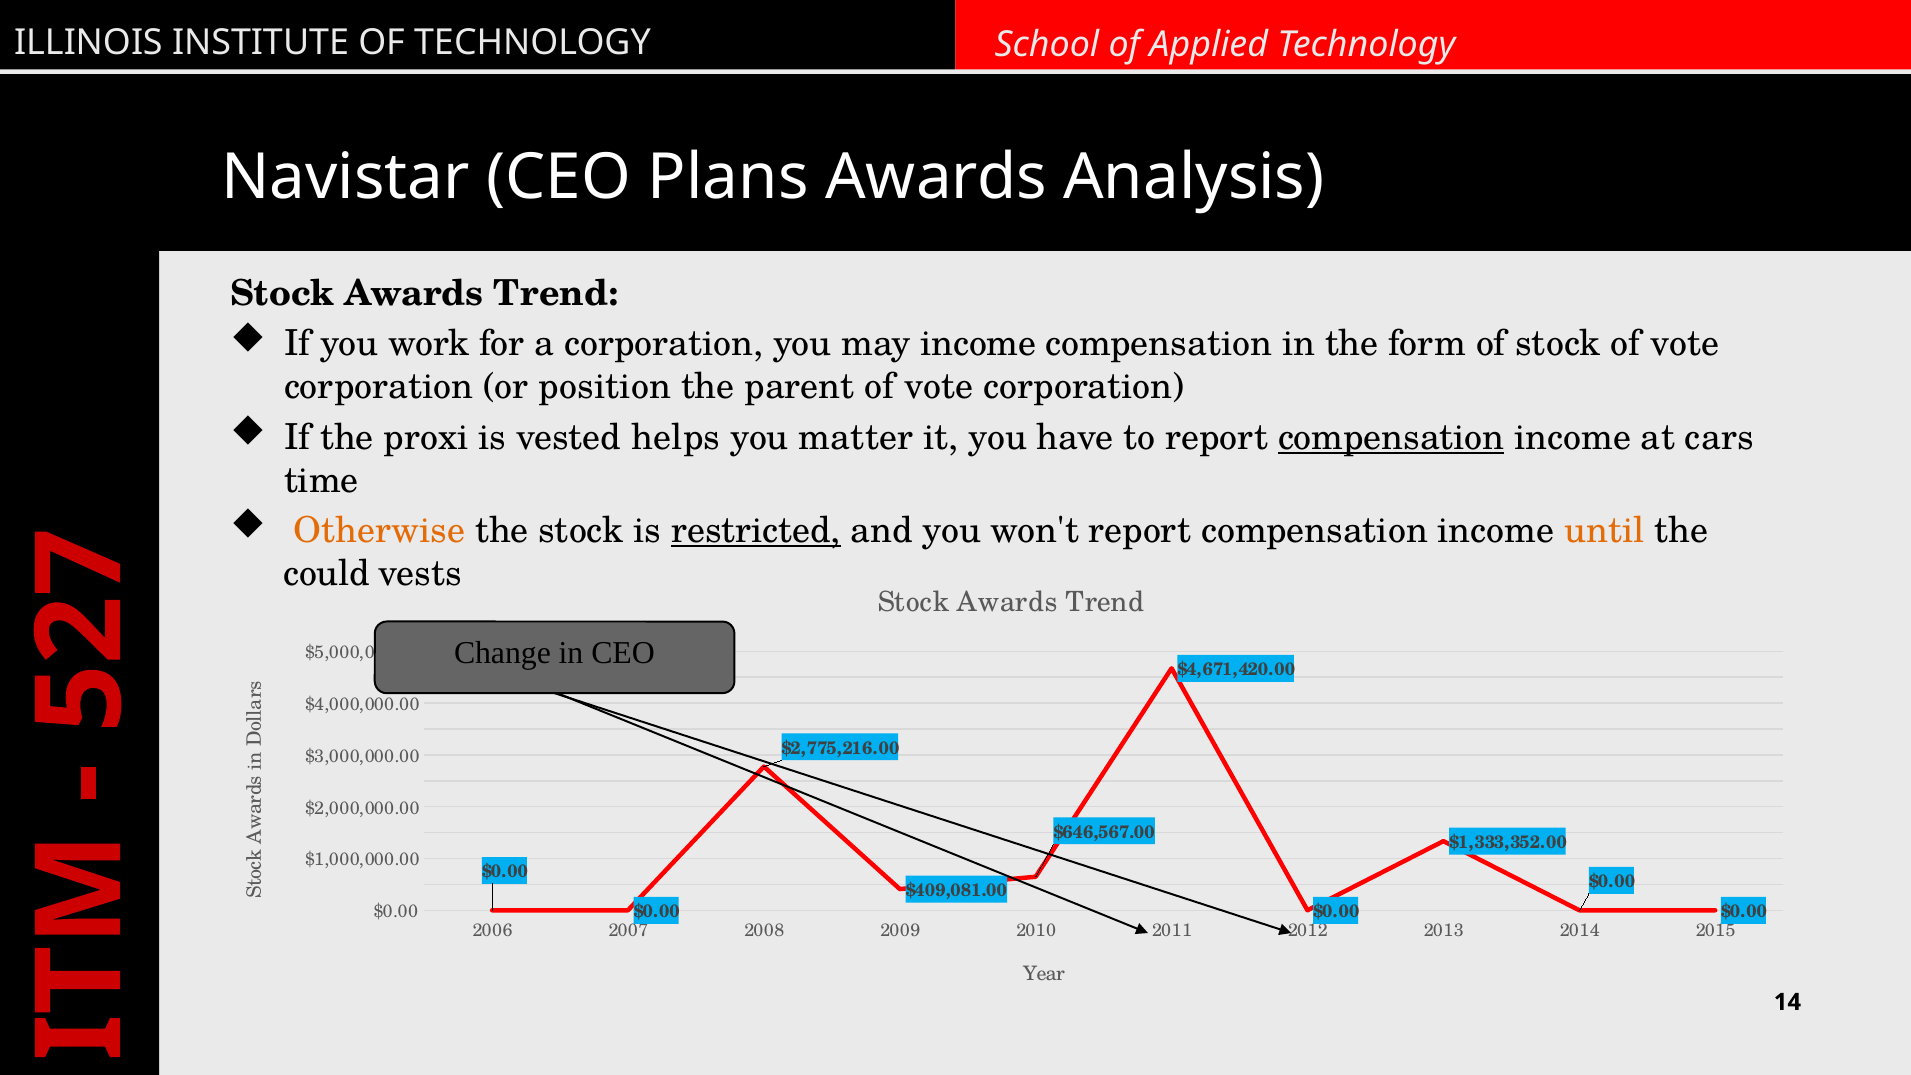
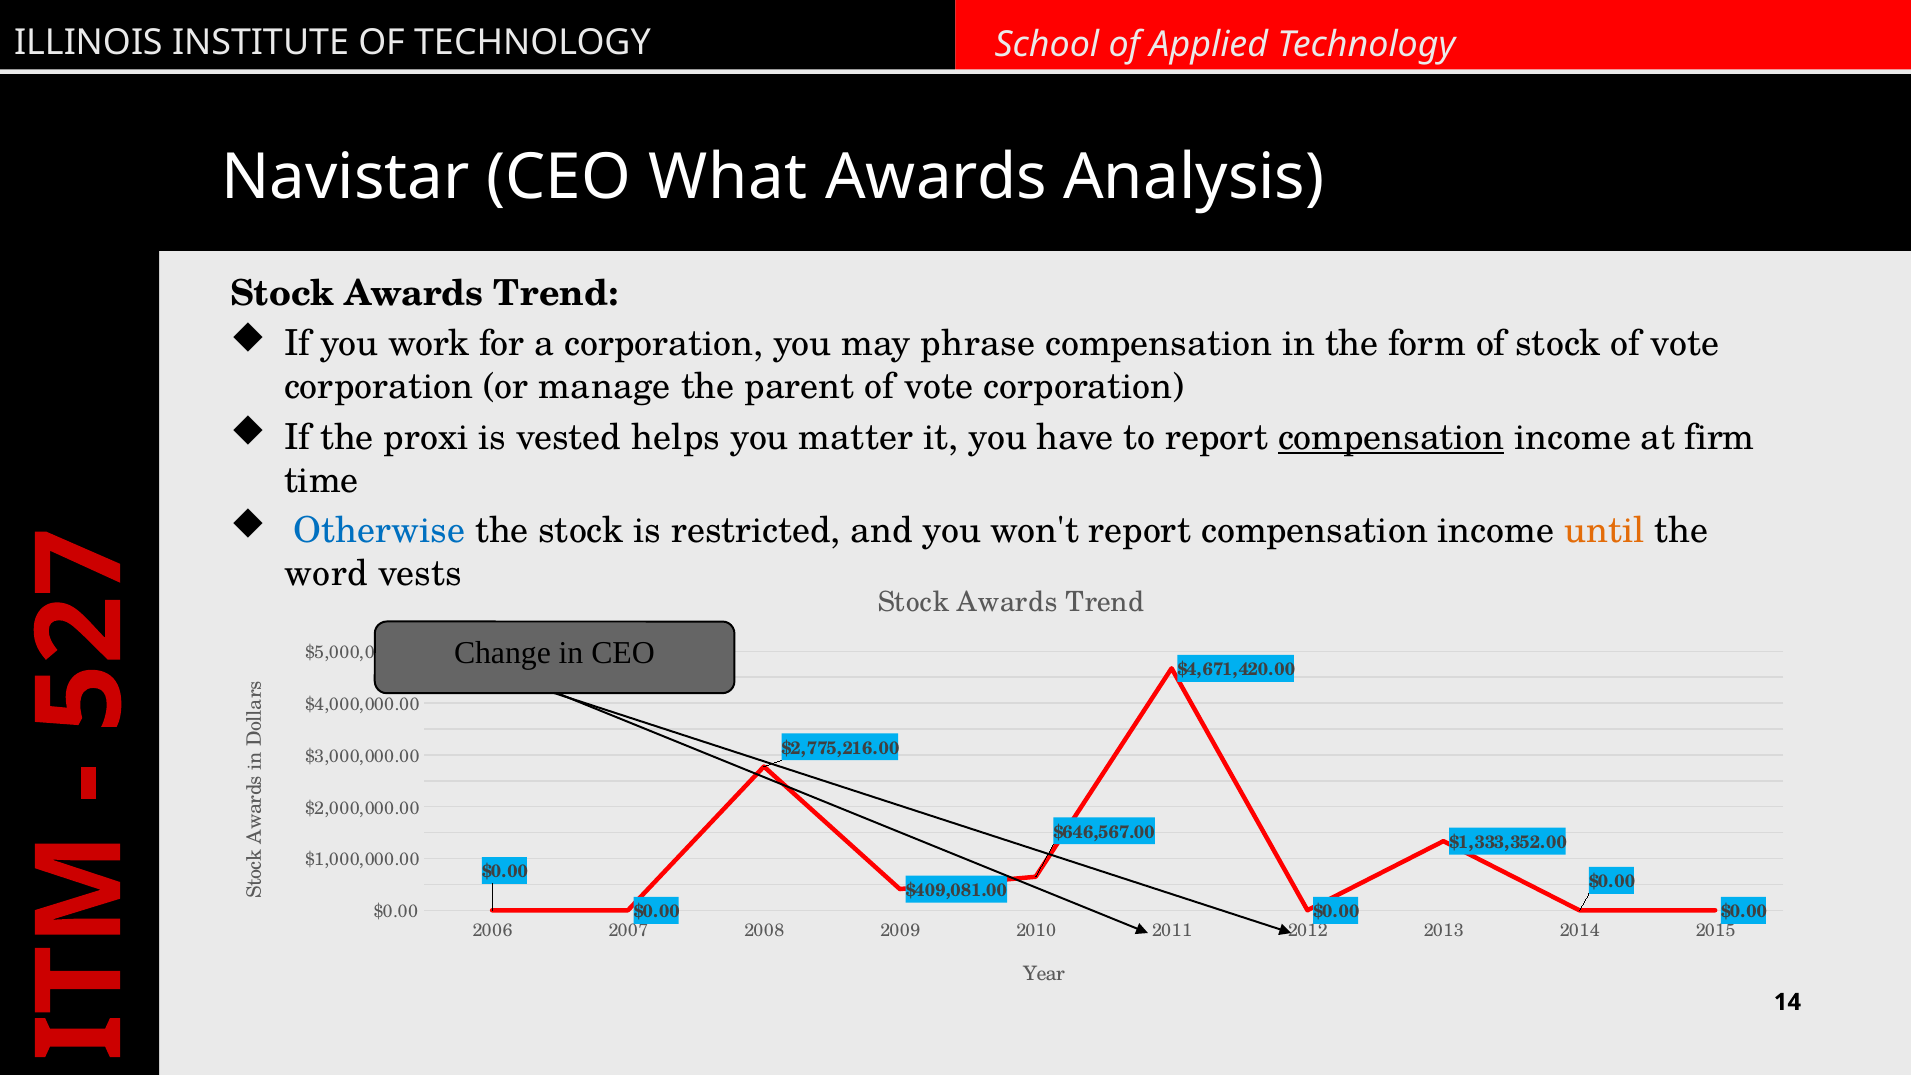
Plans: Plans -> What (728, 178)
may income: income -> phrase (978, 344)
position: position -> manage (605, 387)
cars: cars -> firm (1720, 437)
Otherwise colour: orange -> blue (380, 530)
restricted underline: present -> none (756, 530)
could: could -> word (326, 573)
